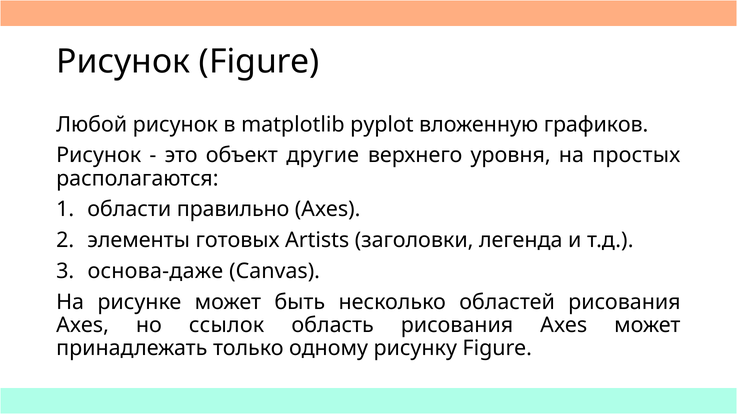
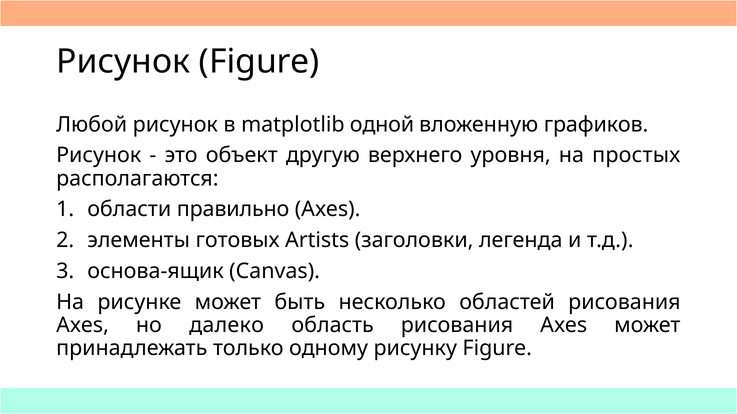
pyplot: pyplot -> одной (382, 125)
другие: другие -> другую (323, 156)
основа-даже: основа-даже -> основа-ящик (155, 271)
ссылок: ссылок -> далеко (227, 326)
